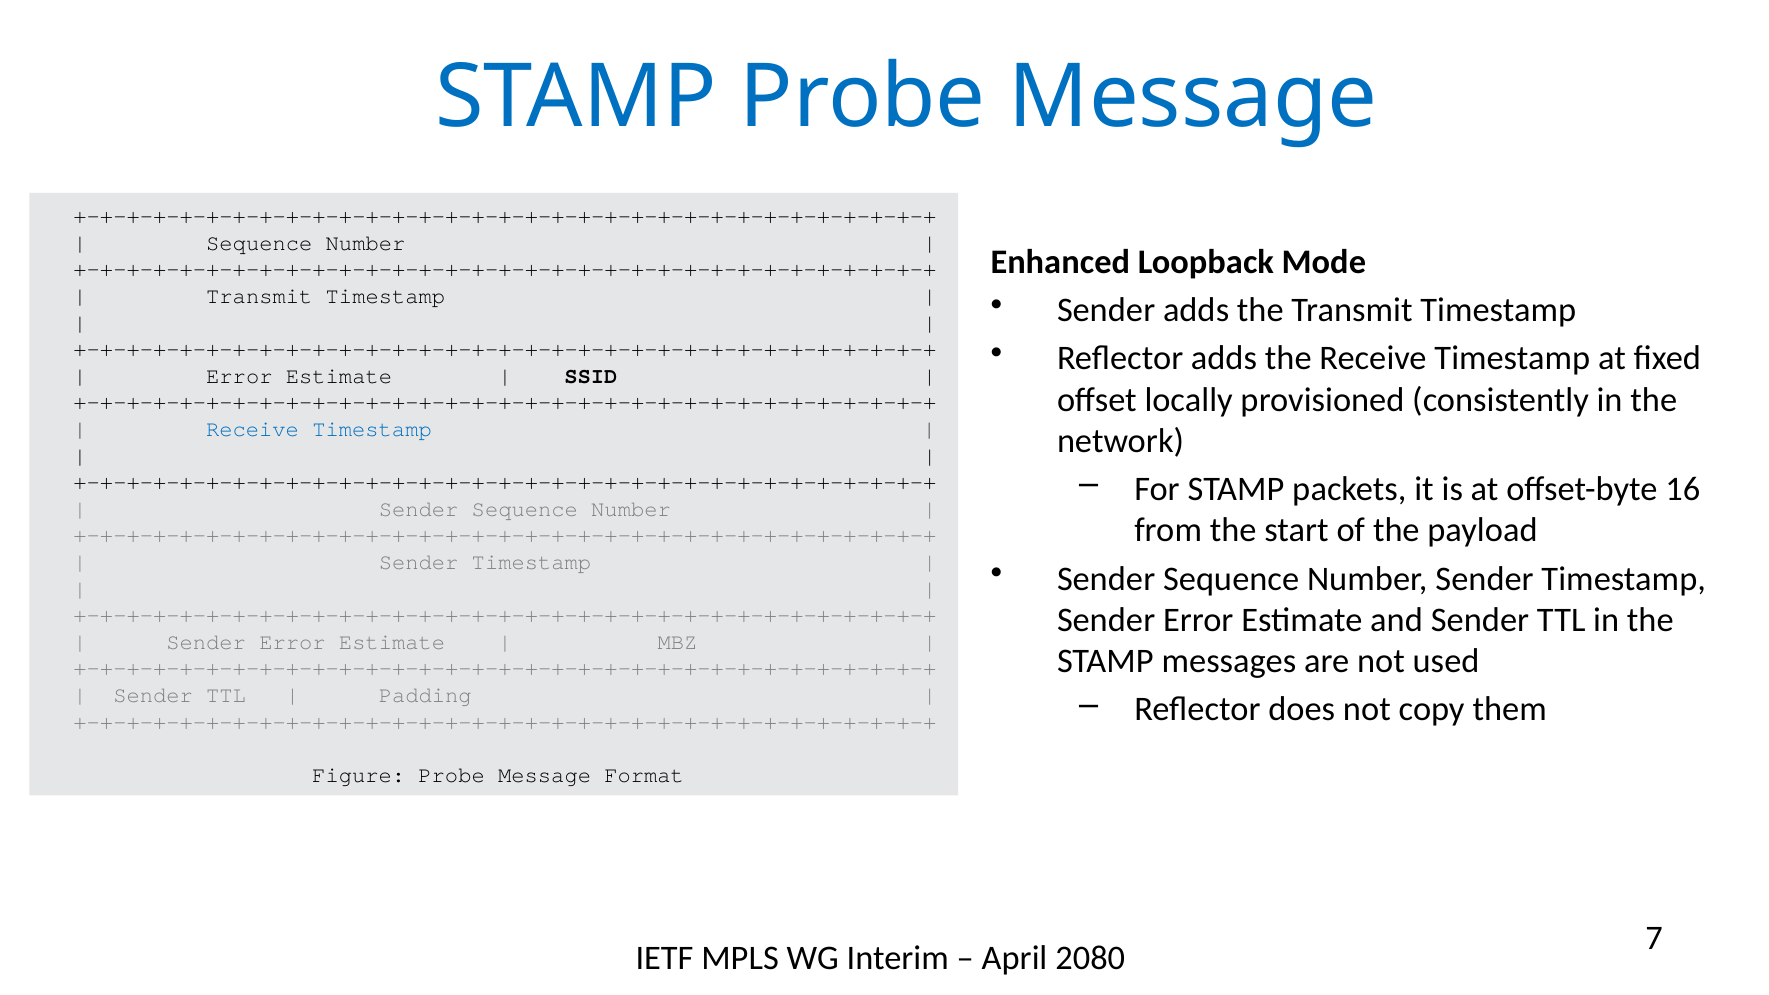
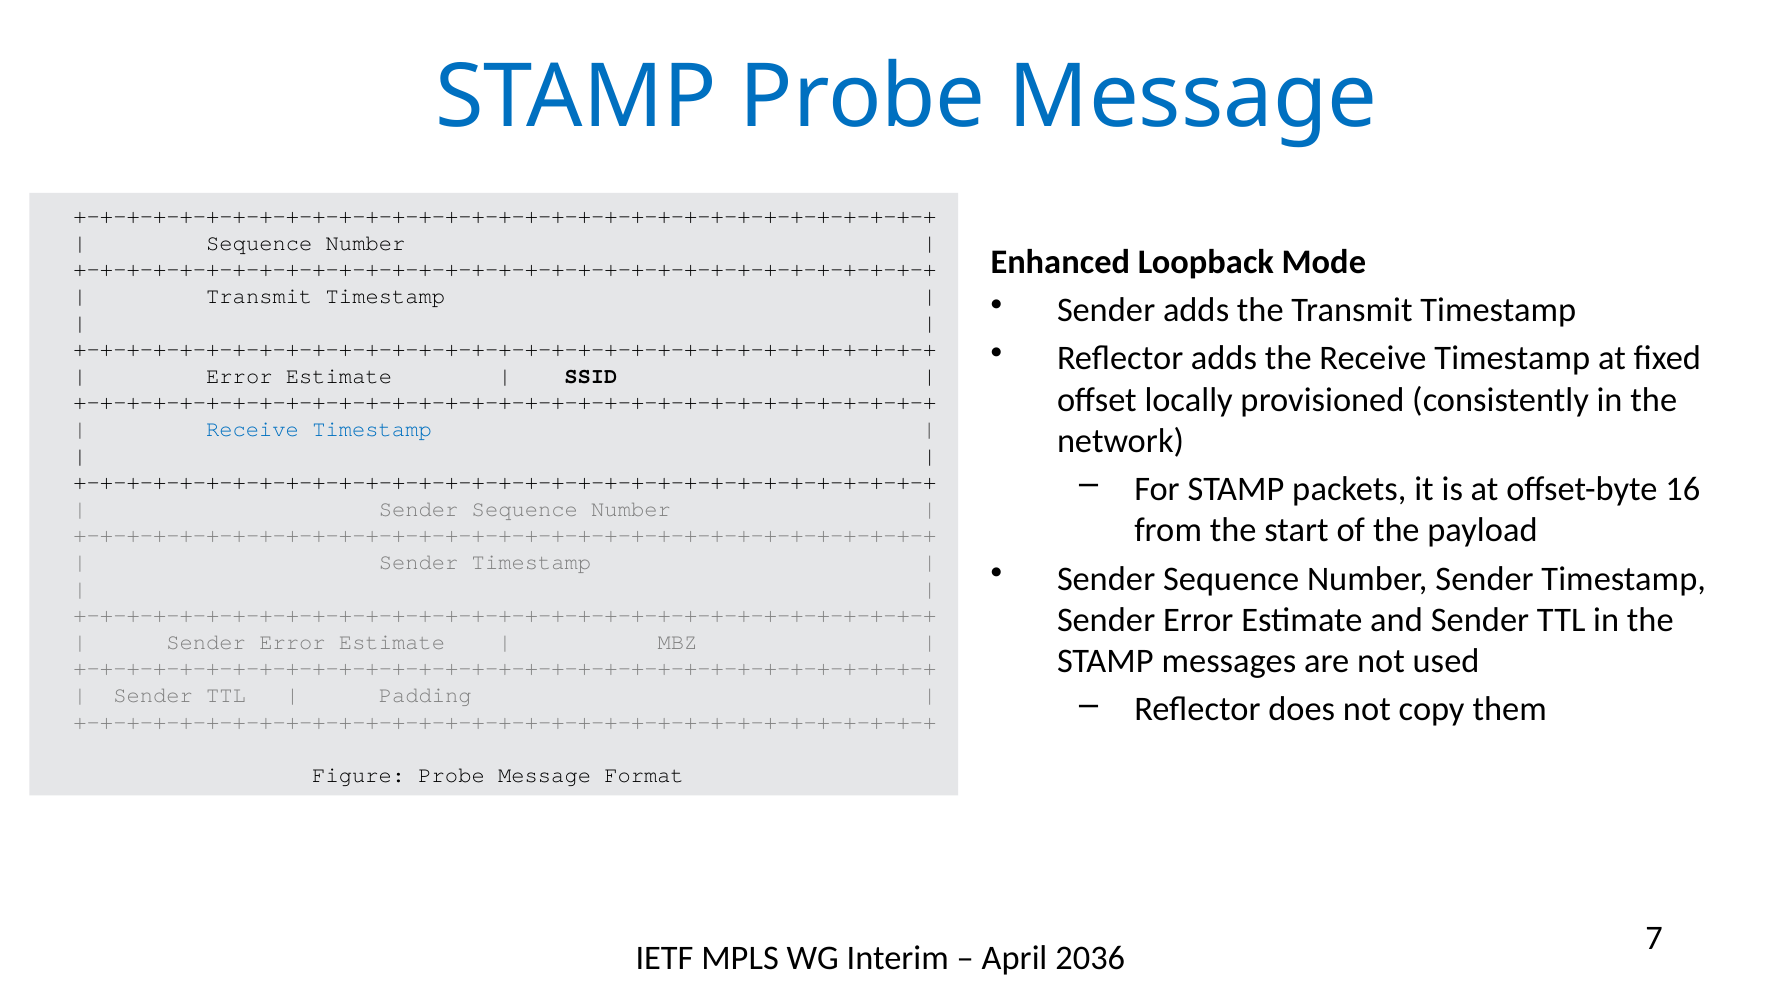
2080: 2080 -> 2036 (1090, 958)
